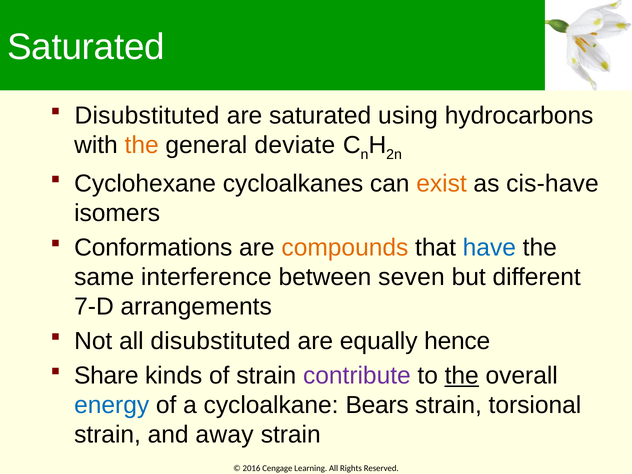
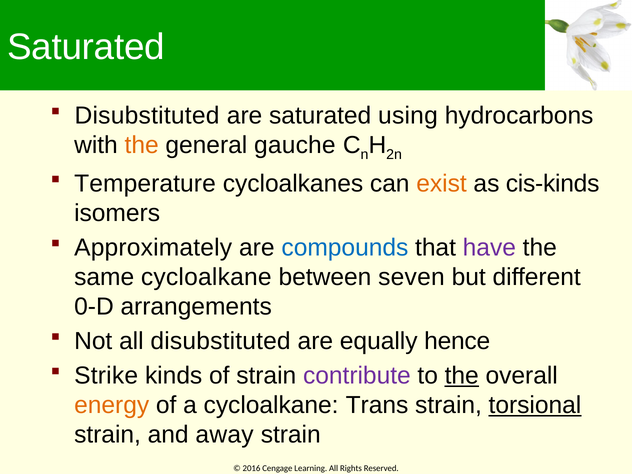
deviate: deviate -> gauche (295, 145)
Cyclohexane: Cyclohexane -> Temperature (145, 184)
cis-have: cis-have -> cis-kinds (553, 184)
Conformations: Conformations -> Approximately (153, 248)
compounds colour: orange -> blue (345, 248)
have colour: blue -> purple (489, 248)
same interference: interference -> cycloalkane (206, 277)
7-D: 7-D -> 0-D (94, 307)
Share: Share -> Strike (106, 375)
energy colour: blue -> orange (112, 405)
Bears: Bears -> Trans (377, 405)
torsional underline: none -> present (535, 405)
